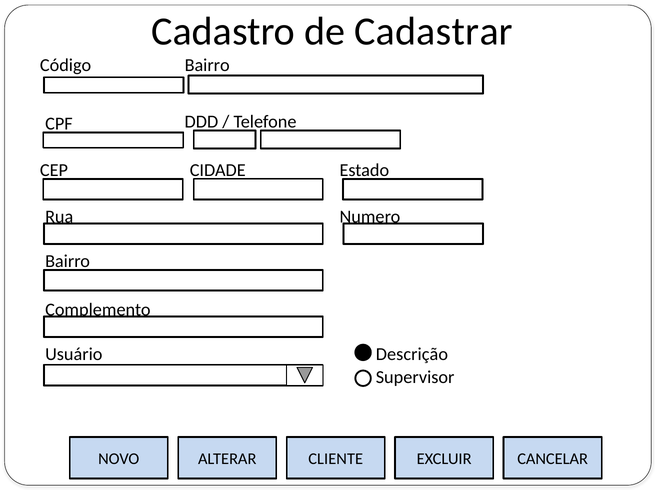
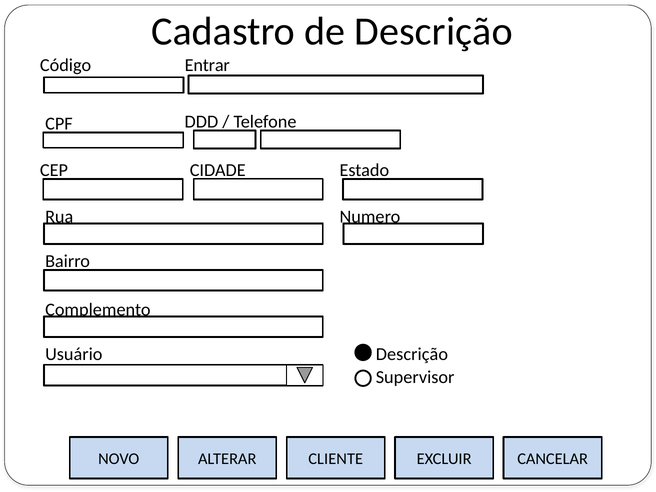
de Cadastrar: Cadastrar -> Descrição (434, 31)
Bairro: Bairro -> Entrar (207, 65)
